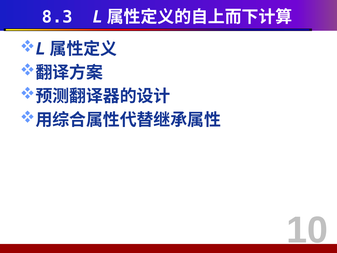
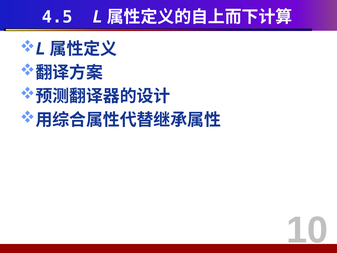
8.3: 8.3 -> 4.5 (57, 17)
